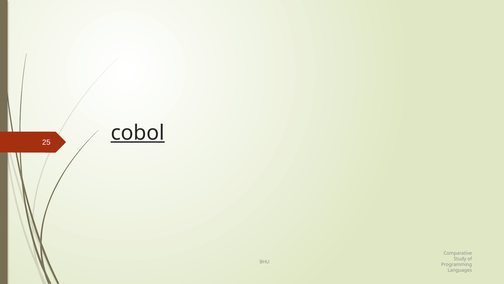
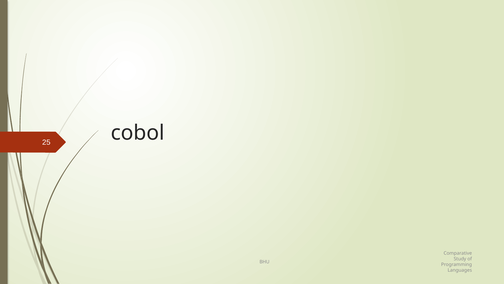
cobol underline: present -> none (138, 133)
